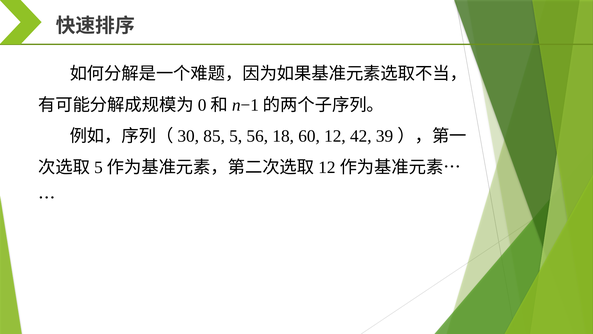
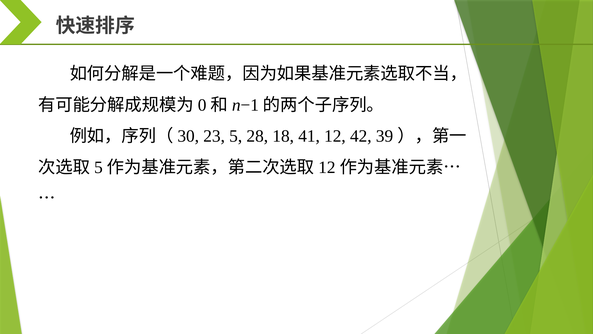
85: 85 -> 23 (214, 136)
56: 56 -> 28 (257, 136)
60: 60 -> 41 (309, 136)
